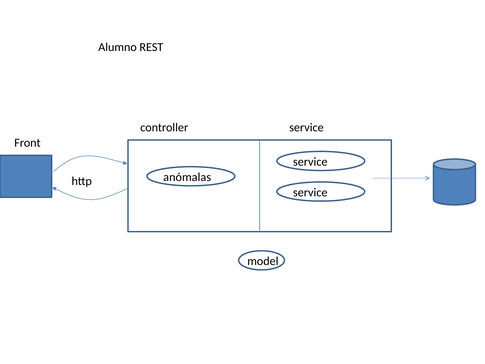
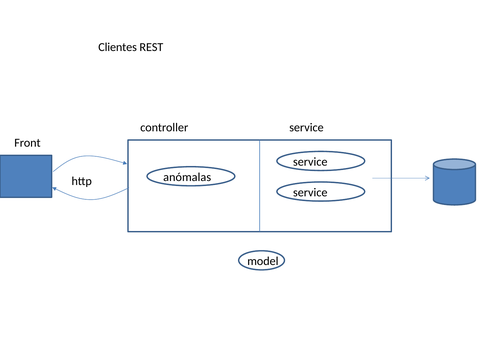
Alumno: Alumno -> Clientes (118, 47)
